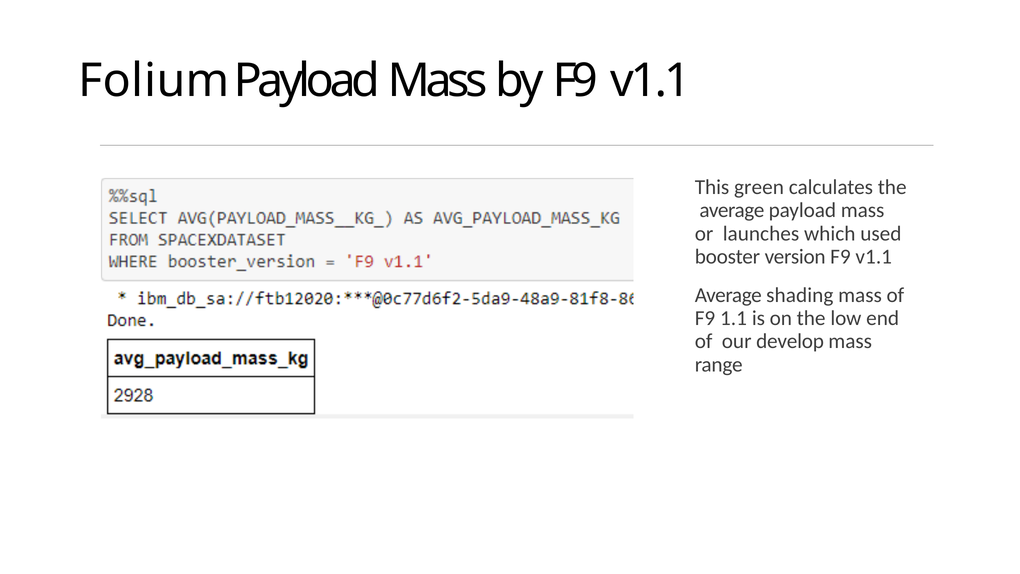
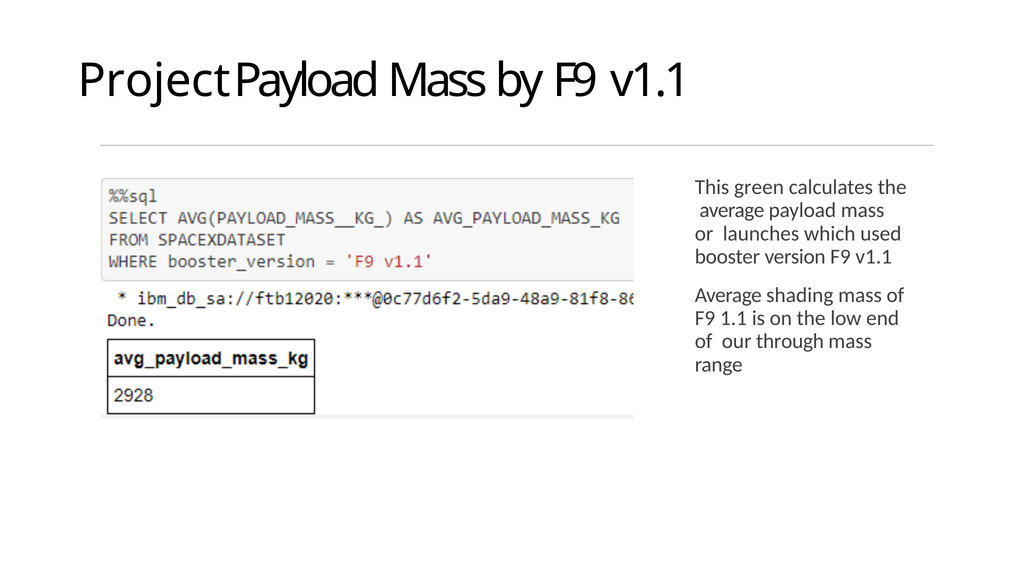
Folium: Folium -> Project (154, 81)
develop: develop -> through (790, 341)
